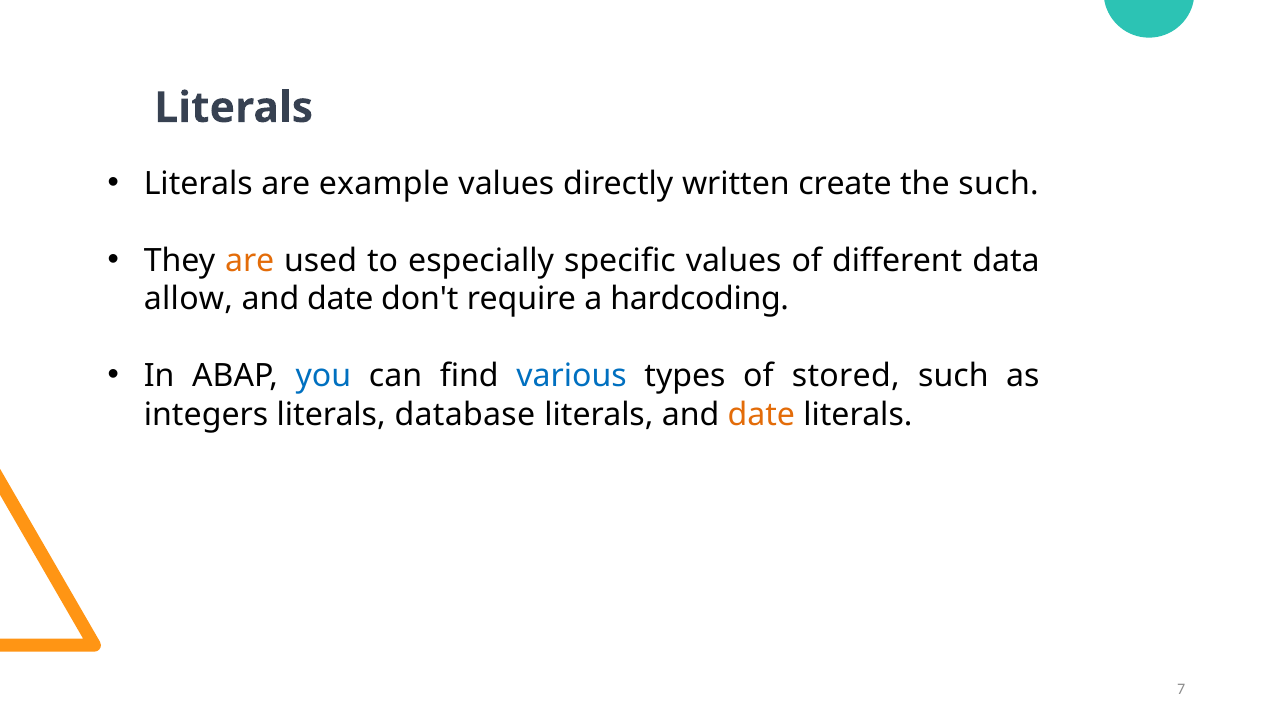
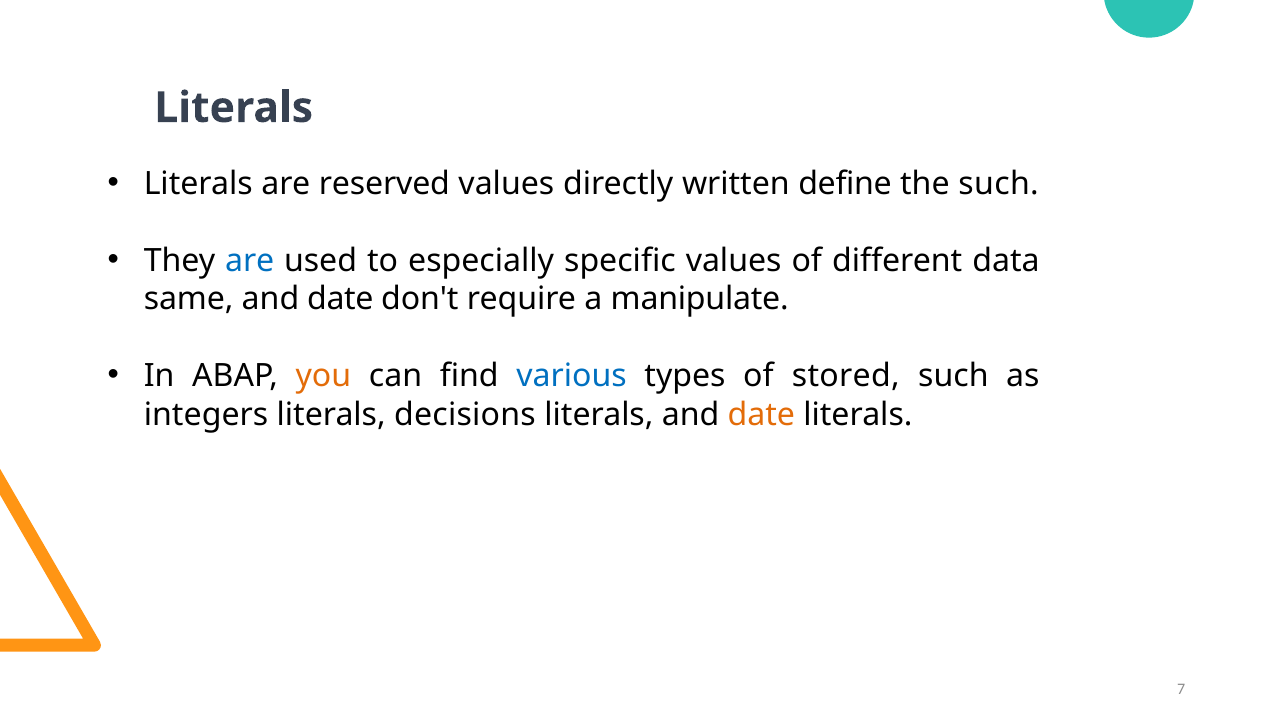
example: example -> reserved (384, 184)
create: create -> define (845, 184)
are colour: orange -> blue (250, 261)
allow: allow -> same (189, 299)
hardcoding: hardcoding -> manipulate (700, 299)
you colour: blue -> orange (323, 376)
database: database -> decisions (465, 415)
